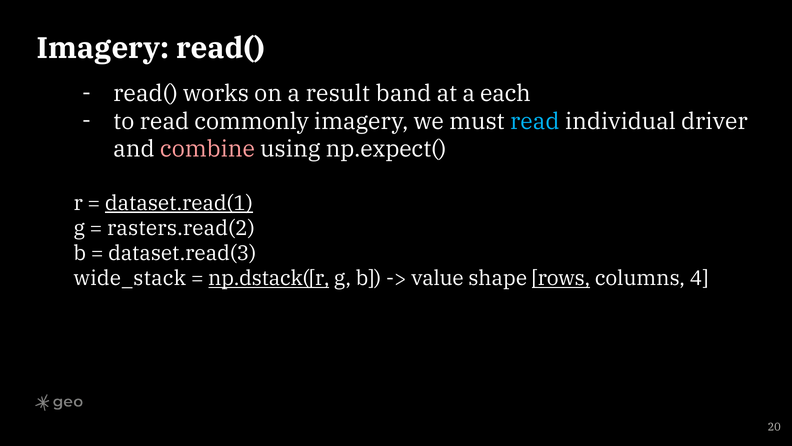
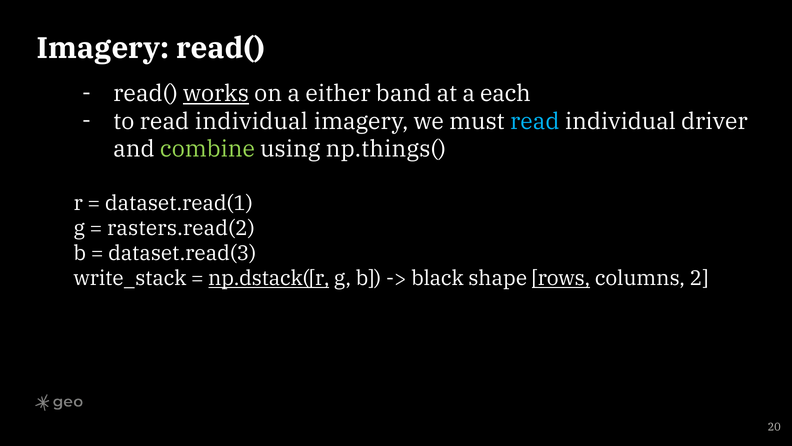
works underline: none -> present (216, 94)
result: result -> either (338, 94)
to read commonly: commonly -> individual (251, 121)
combine colour: pink -> light green (207, 149)
np.expect(: np.expect( -> np.things( (386, 149)
dataset.read(1 underline: present -> none (179, 203)
wide_stack: wide_stack -> write_stack (130, 278)
value: value -> black (438, 278)
4: 4 -> 2 (699, 278)
